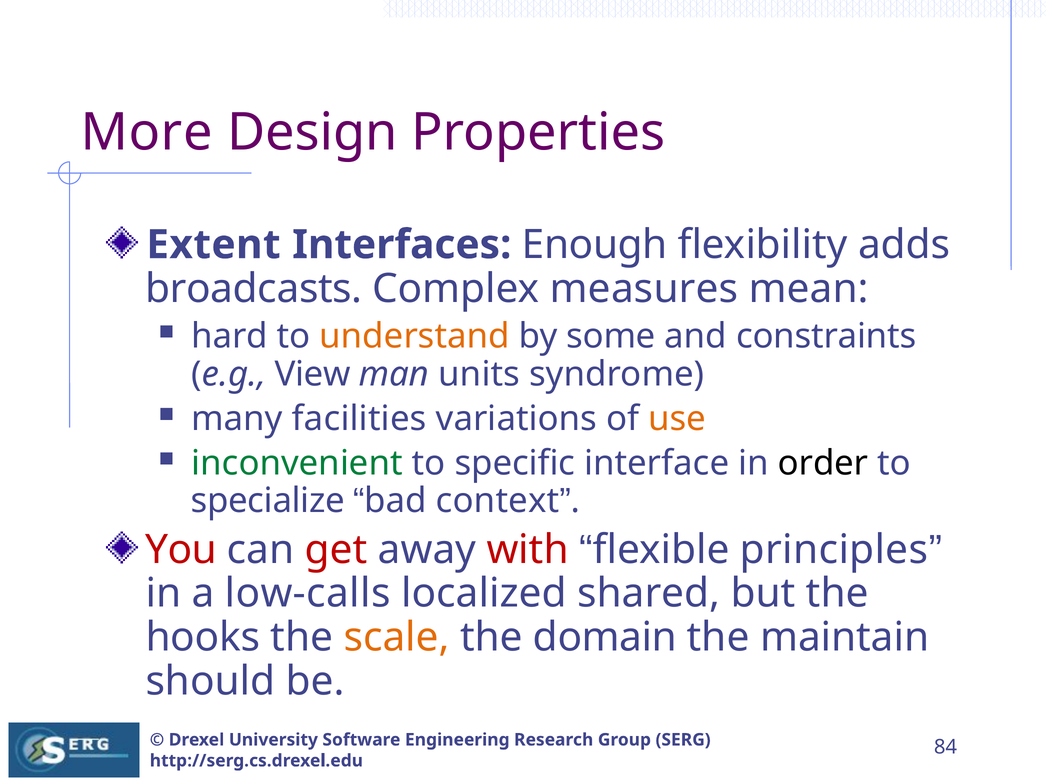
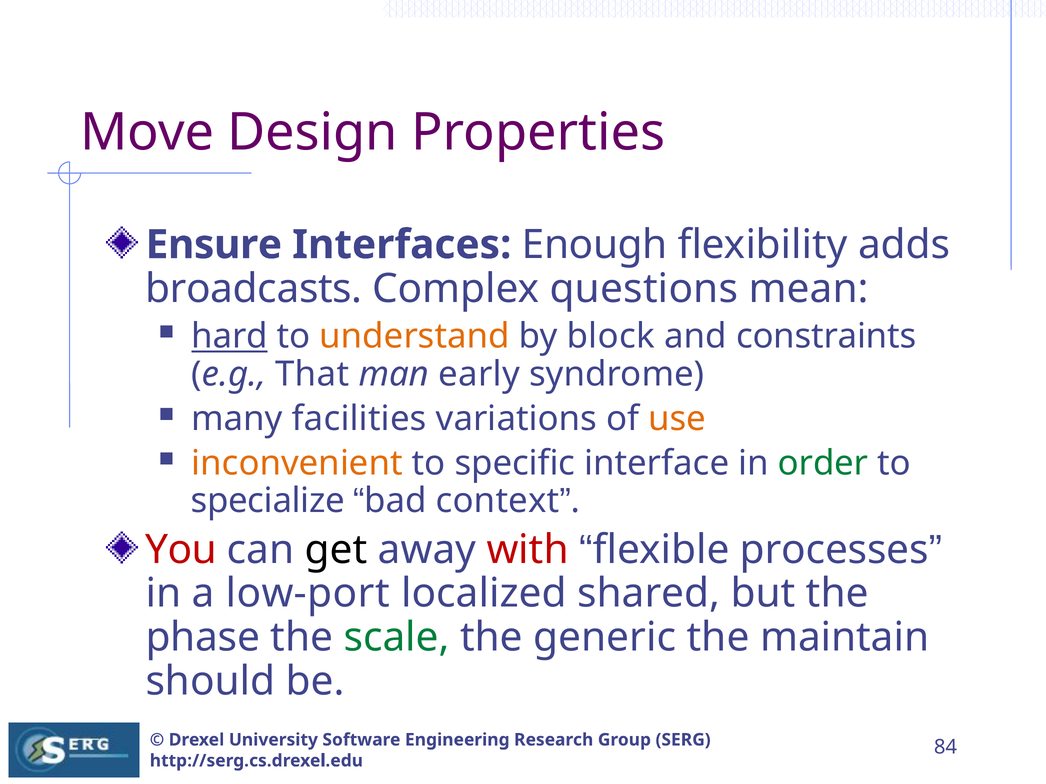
More: More -> Move (147, 133)
Extent: Extent -> Ensure (214, 245)
measures: measures -> questions (644, 289)
hard underline: none -> present (230, 337)
some: some -> block (611, 337)
View: View -> That (312, 374)
units: units -> early (479, 374)
inconvenient colour: green -> orange (297, 463)
order colour: black -> green (823, 463)
get colour: red -> black (336, 550)
principles: principles -> processes (834, 550)
low-calls: low-calls -> low-port (308, 594)
hooks: hooks -> phase (203, 638)
scale colour: orange -> green (397, 638)
domain: domain -> generic (605, 638)
